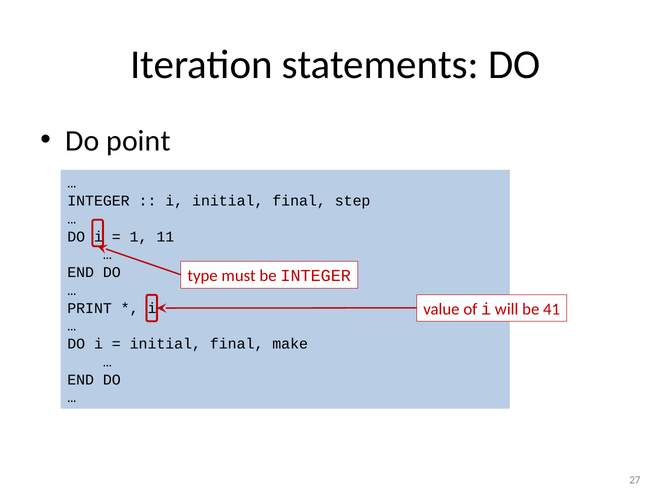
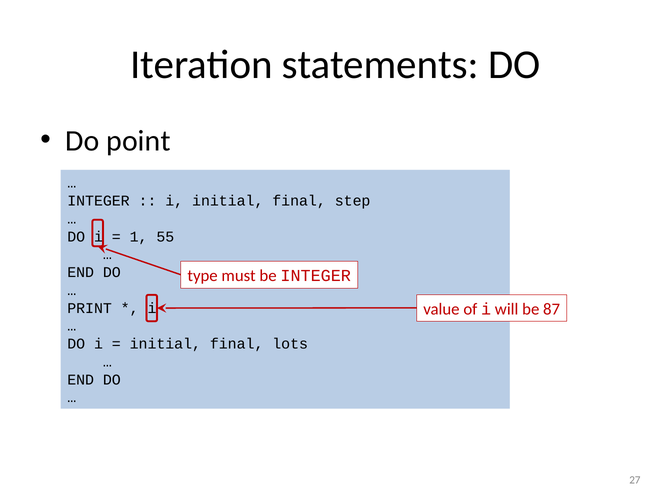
11: 11 -> 55 (165, 237)
41: 41 -> 87 (552, 309)
make: make -> lots (290, 344)
